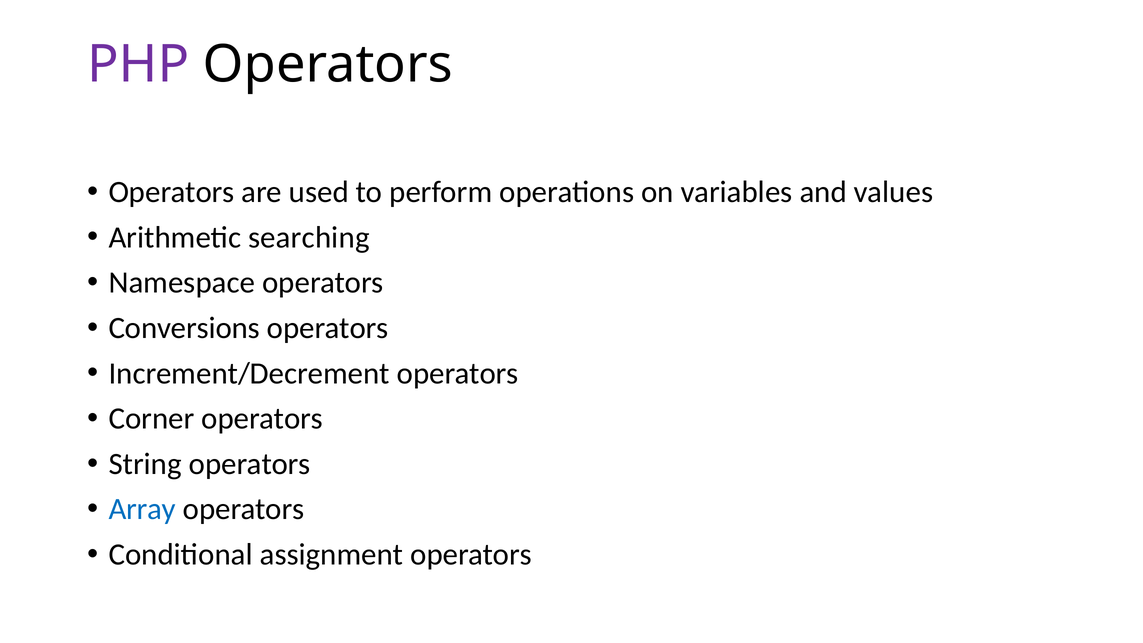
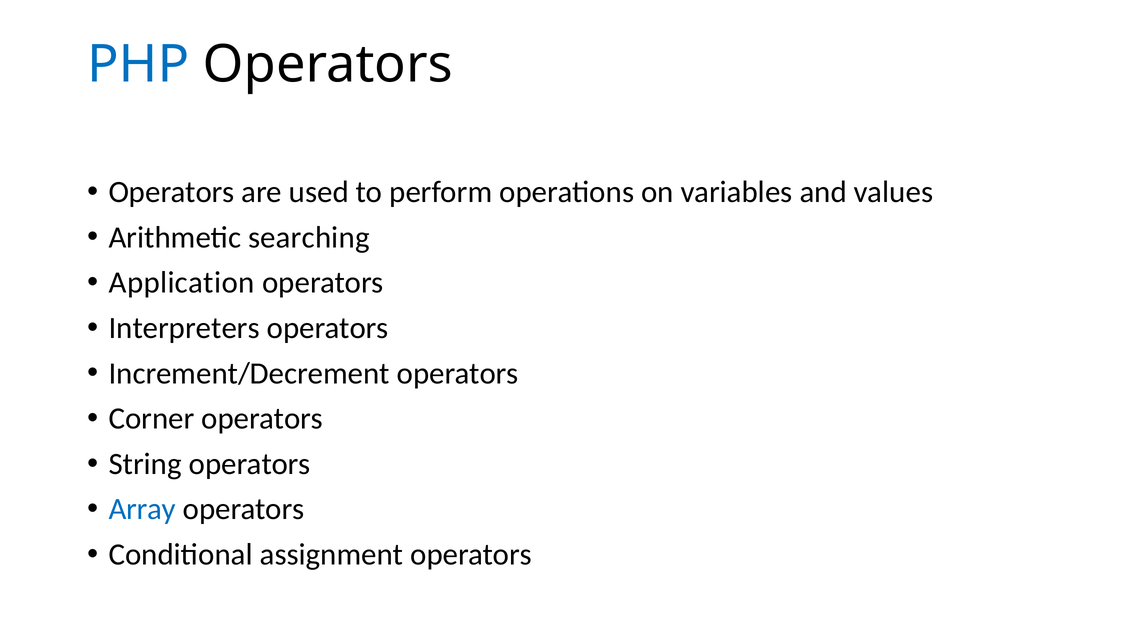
PHP colour: purple -> blue (138, 65)
Namespace: Namespace -> Application (182, 283)
Conversions: Conversions -> Interpreters (184, 328)
